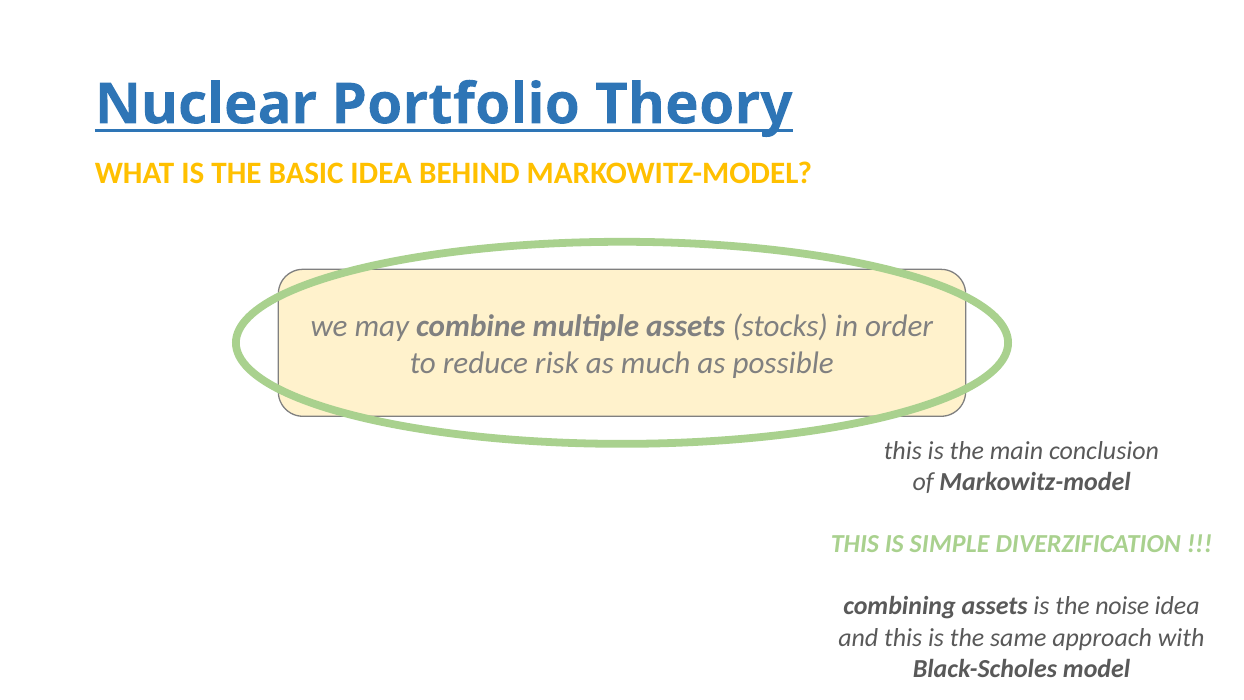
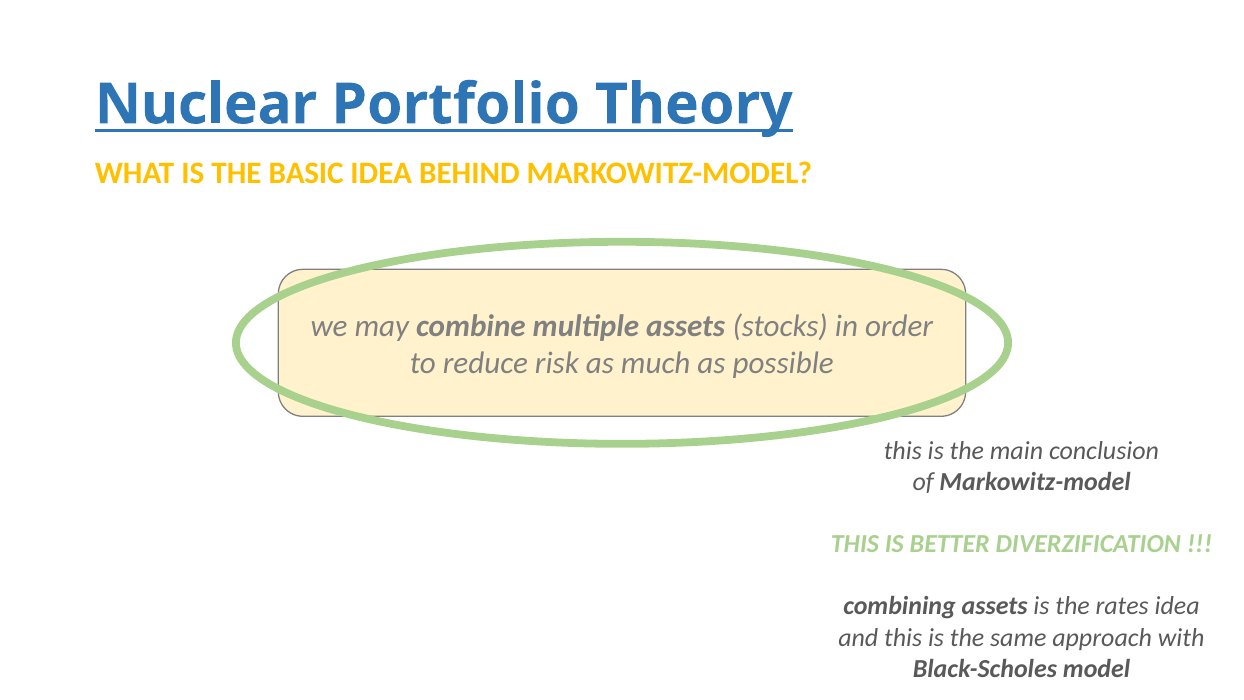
SIMPLE: SIMPLE -> BETTER (950, 544)
noise: noise -> rates (1122, 606)
